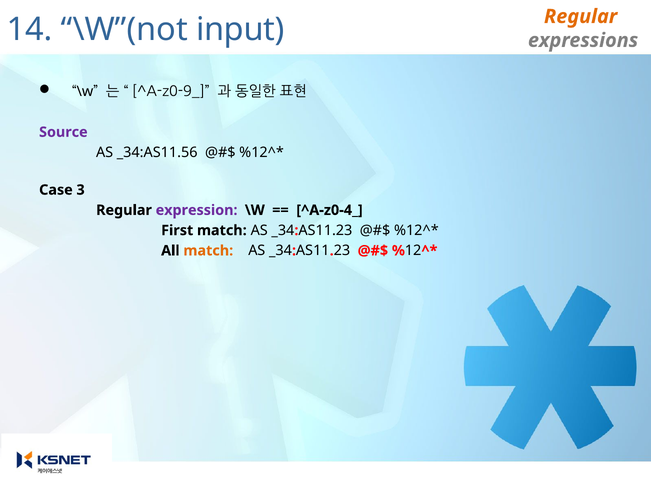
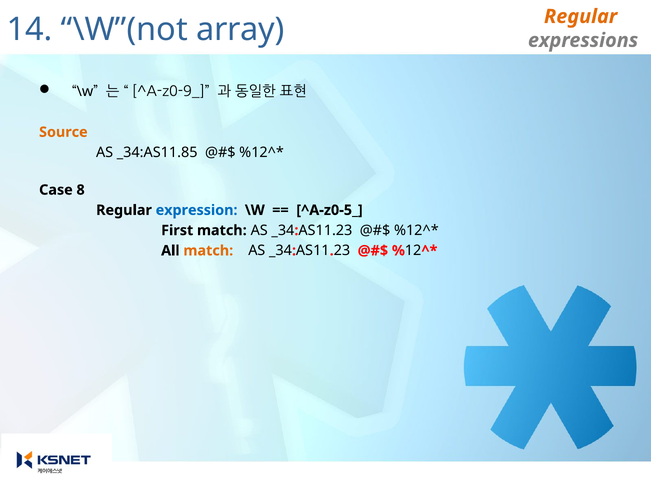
input: input -> array (240, 29)
Source colour: purple -> orange (63, 132)
_34:AS11.56: _34:AS11.56 -> _34:AS11.85 (157, 152)
3: 3 -> 8 (81, 190)
expression colour: purple -> blue (197, 210)
^A-z0-4_: ^A-z0-4_ -> ^A-z0-5_ (329, 210)
